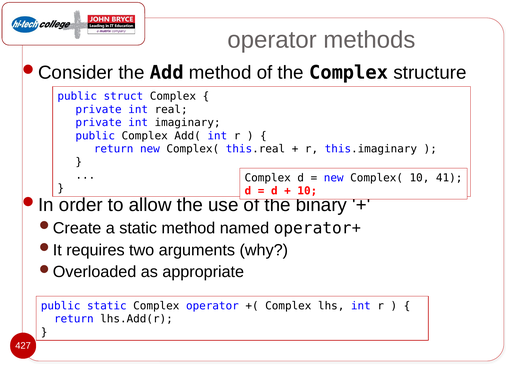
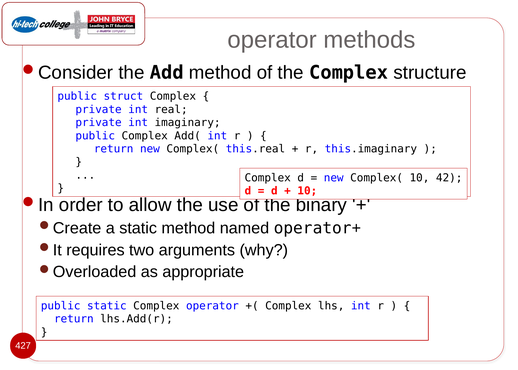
41: 41 -> 42 (449, 178)
